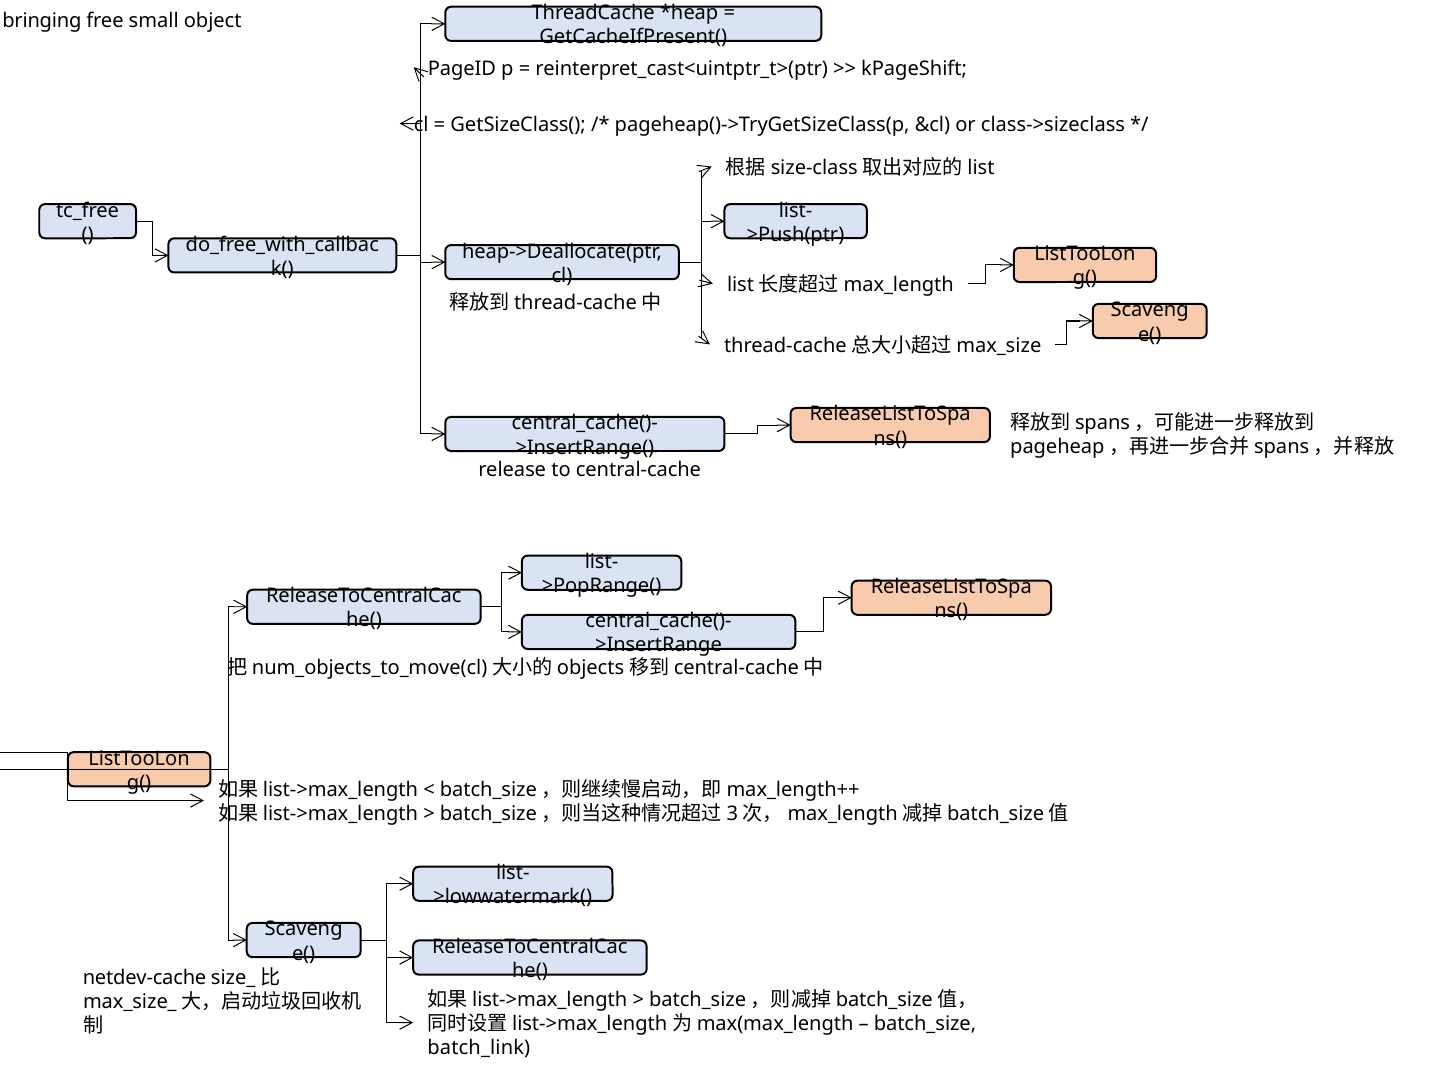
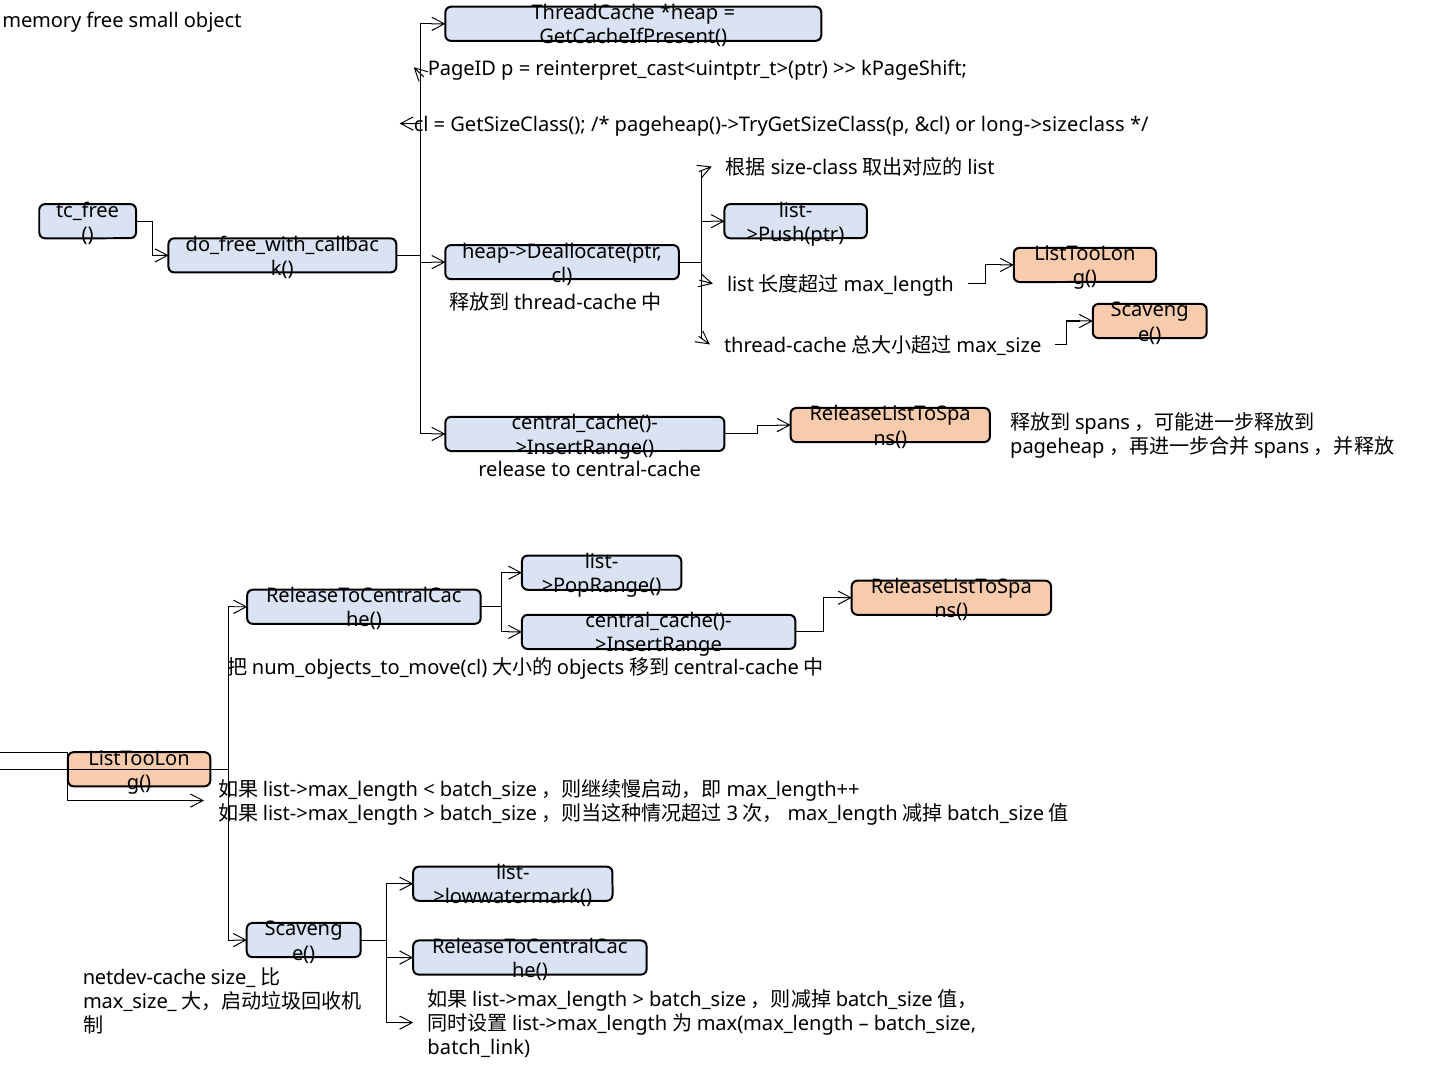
bringing: bringing -> memory (42, 21)
class->sizeclass: class->sizeclass -> long->sizeclass (1053, 125)
